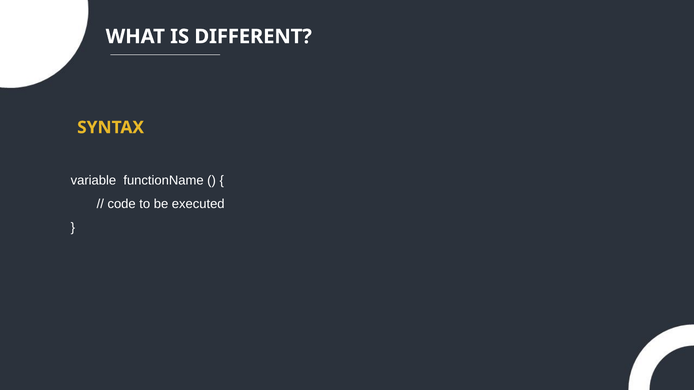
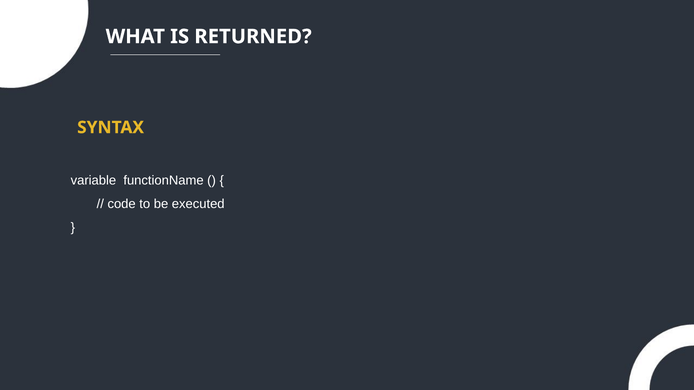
DIFFERENT: DIFFERENT -> RETURNED (253, 37)
